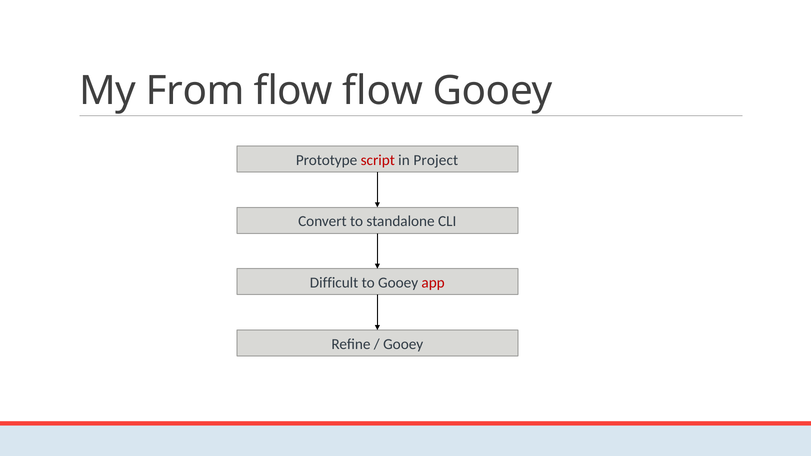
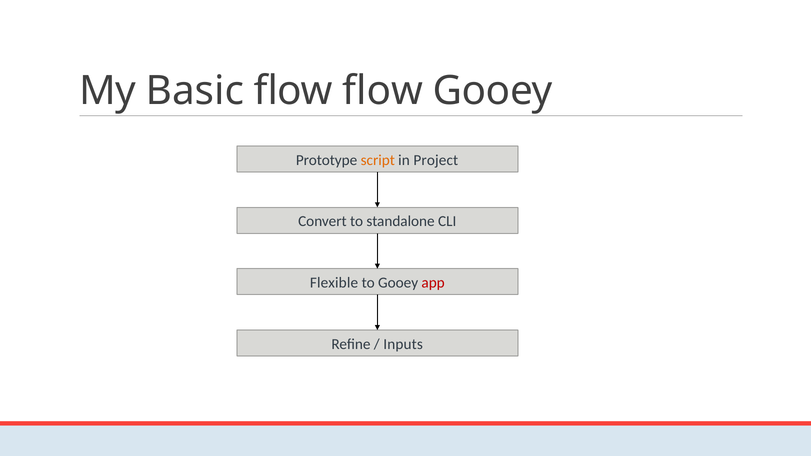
From: From -> Basic (195, 91)
script colour: red -> orange (378, 160)
Difficult: Difficult -> Flexible (334, 283)
Gooey: Gooey -> Inputs (403, 344)
